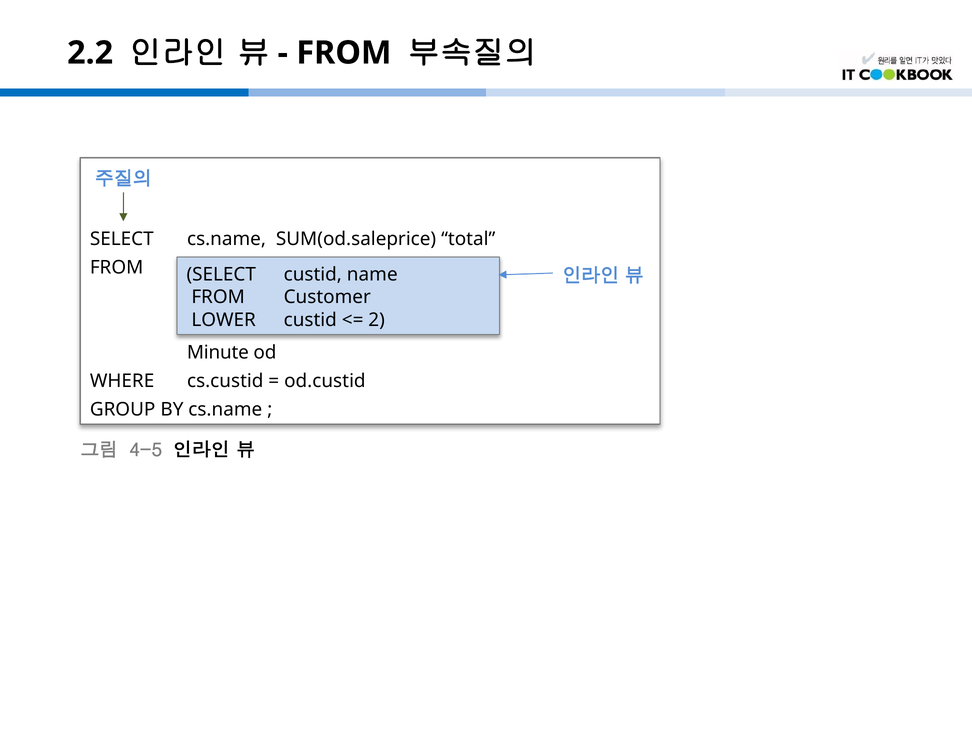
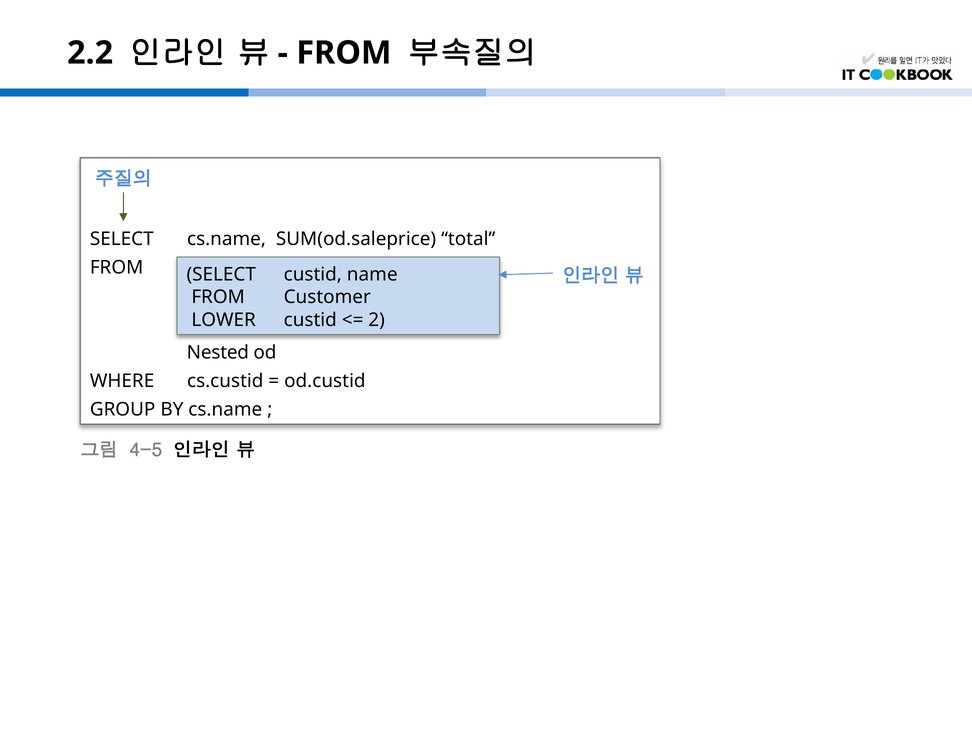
Minute: Minute -> Nested (218, 353)
